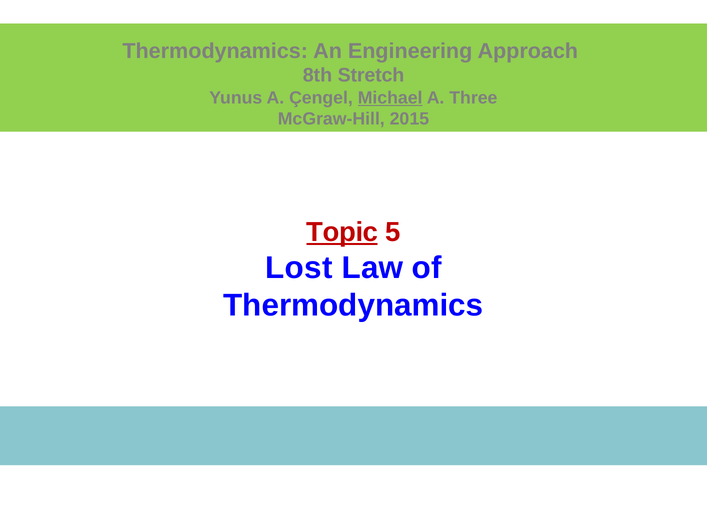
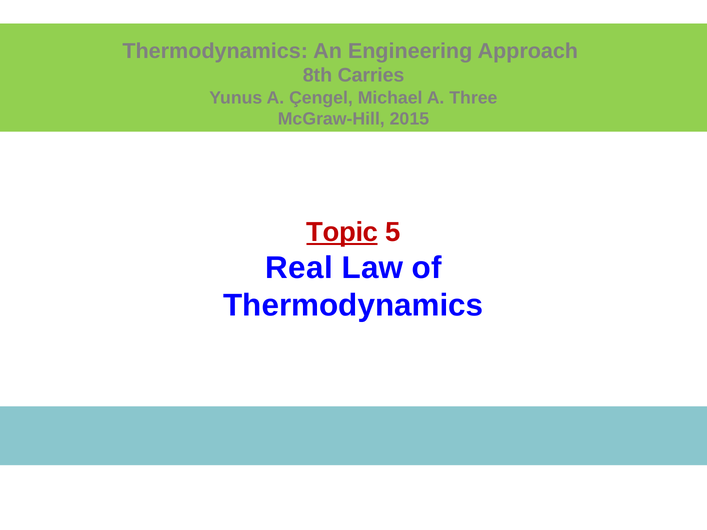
Stretch: Stretch -> Carries (371, 76)
Michael underline: present -> none (390, 98)
Lost: Lost -> Real (299, 268)
